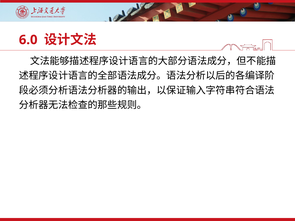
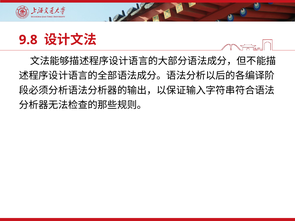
6.0: 6.0 -> 9.8 (28, 40)
